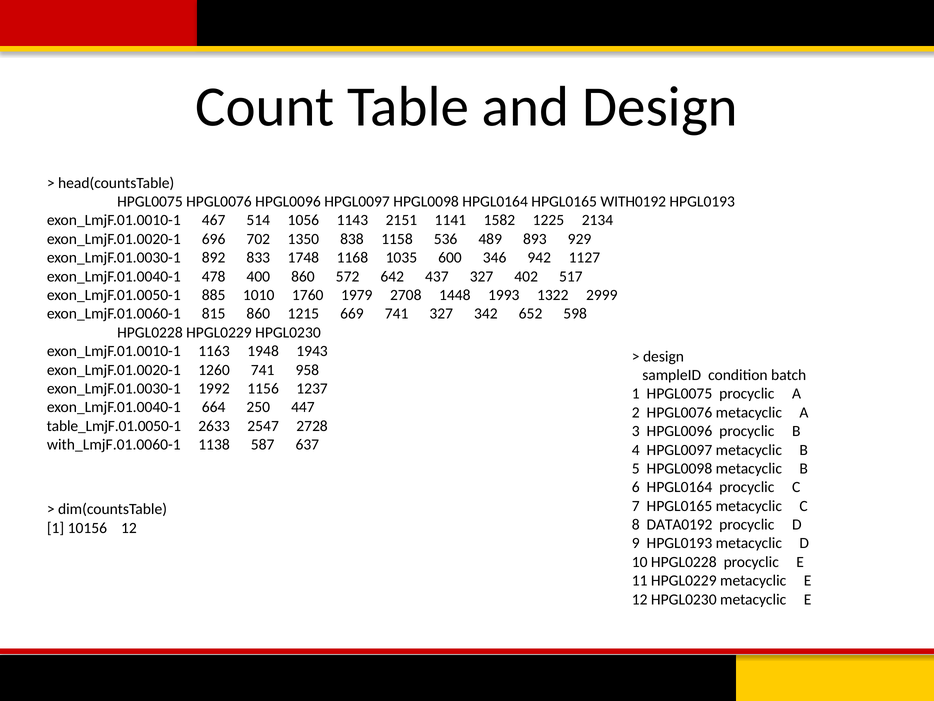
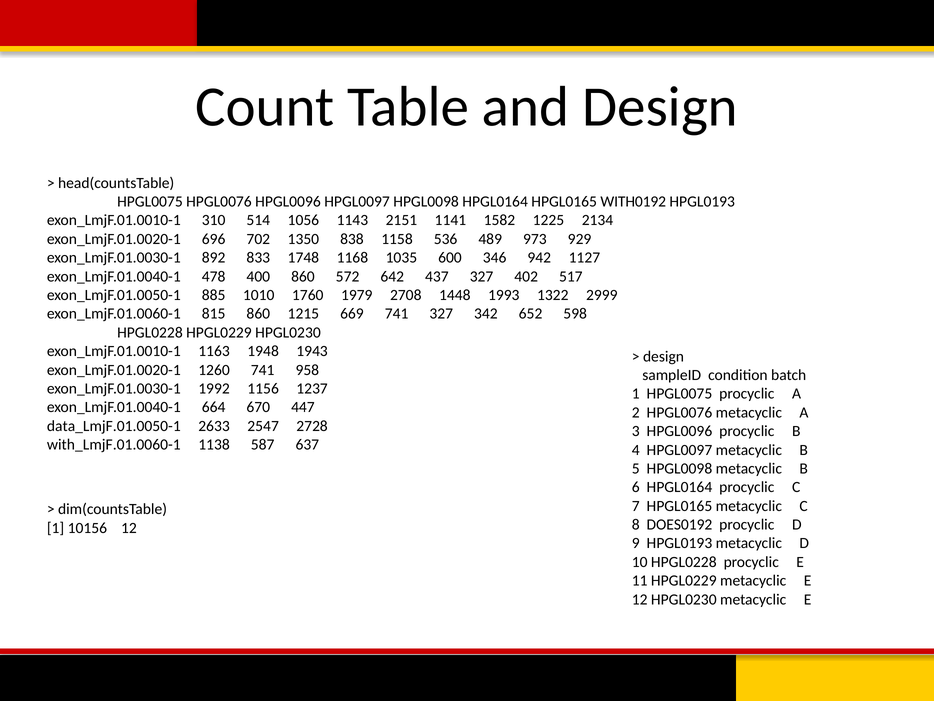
467: 467 -> 310 (214, 220)
893: 893 -> 973 (535, 239)
250: 250 -> 670 (258, 407)
table_LmjF.01.0050-1: table_LmjF.01.0050-1 -> data_LmjF.01.0050-1 (114, 426)
DATA0192: DATA0192 -> DOES0192 (679, 524)
